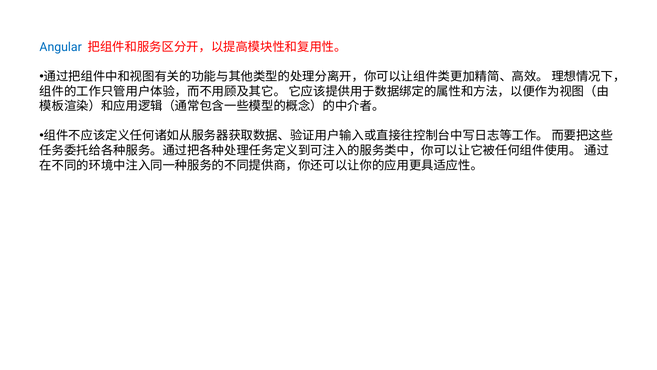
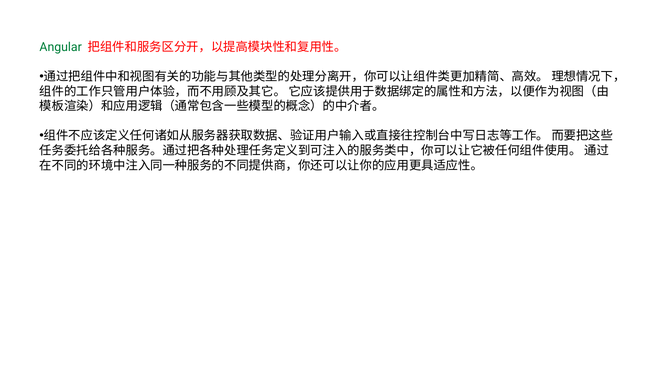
Angular colour: blue -> green (61, 47)
